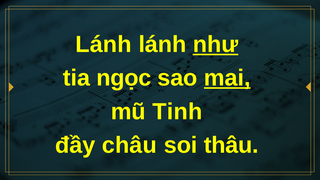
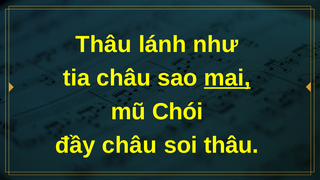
Lánh: Lánh -> Thâu (103, 44)
như underline: present -> none (216, 44)
tia ngọc: ngọc -> châu (124, 78)
Tinh: Tinh -> Chói (178, 112)
